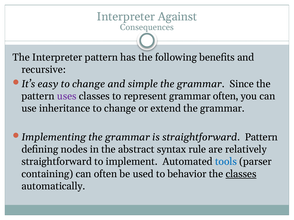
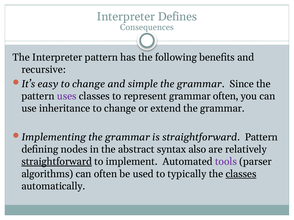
Against: Against -> Defines (177, 17)
rule: rule -> also (197, 150)
straightforward underline: none -> present (57, 162)
tools colour: blue -> purple (226, 162)
containing: containing -> algorithms (47, 174)
behavior: behavior -> typically (187, 174)
